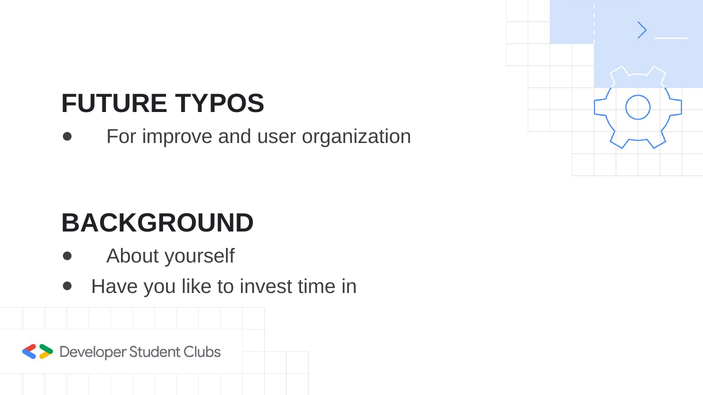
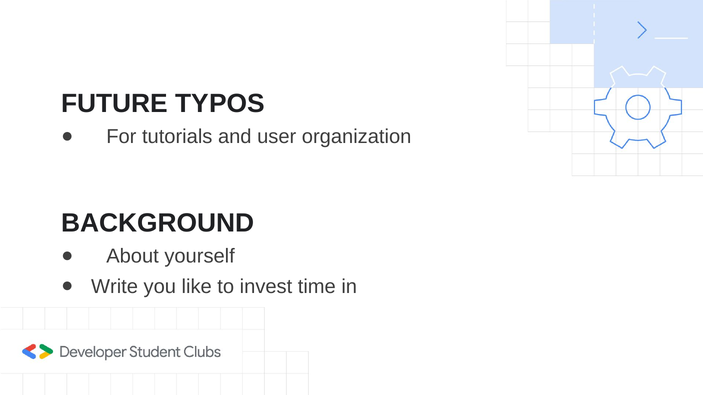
improve: improve -> tutorials (177, 137)
Have: Have -> Write (115, 287)
